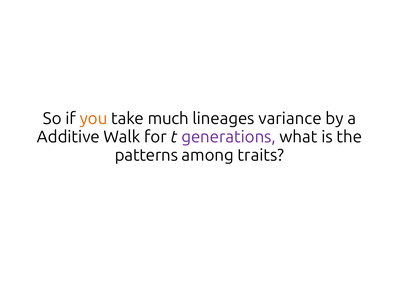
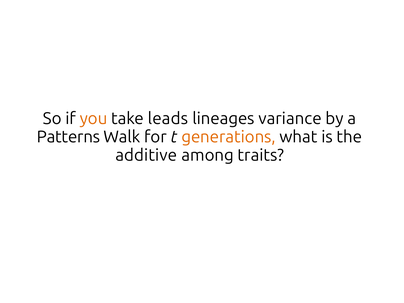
much: much -> leads (168, 119)
Additive: Additive -> Patterns (68, 137)
generations colour: purple -> orange (229, 137)
patterns: patterns -> additive (146, 155)
